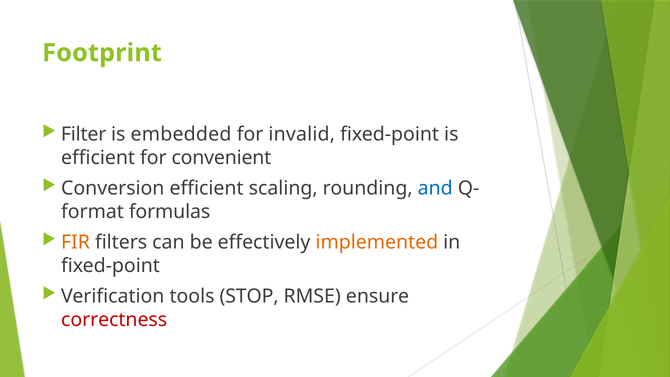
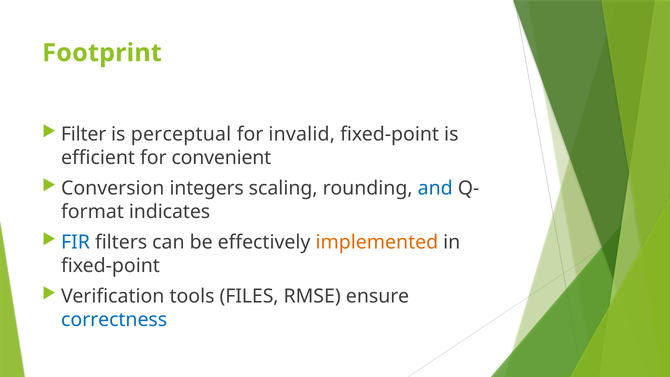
embedded: embedded -> perceptual (181, 134)
Conversion efficient: efficient -> integers (207, 188)
formulas: formulas -> indicates (170, 212)
FIR colour: orange -> blue (76, 242)
STOP: STOP -> FILES (249, 296)
correctness colour: red -> blue (114, 320)
